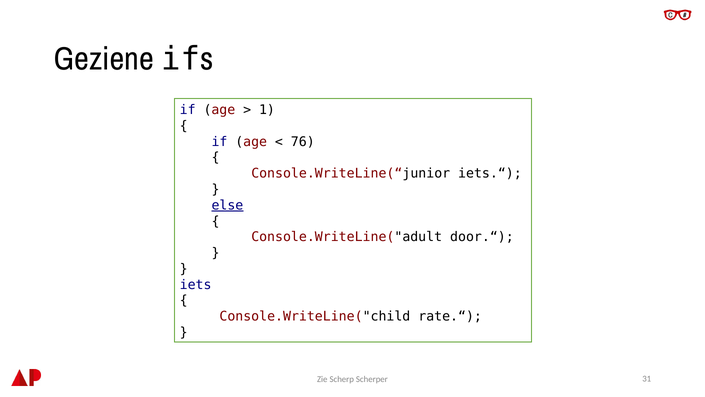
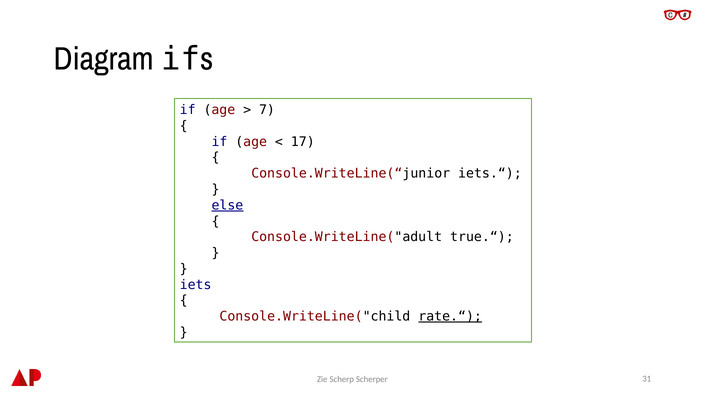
Geziene: Geziene -> Diagram (104, 59)
1: 1 -> 7 (267, 110)
76: 76 -> 17 (303, 142)
door.“: door.“ -> true.“ (482, 237)
rate.“ underline: none -> present (450, 316)
